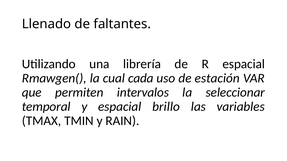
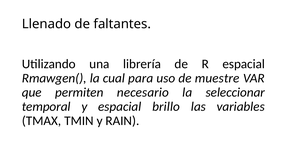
cada: cada -> para (141, 78)
estación: estación -> muestre (217, 78)
intervalos: intervalos -> necesario (143, 93)
